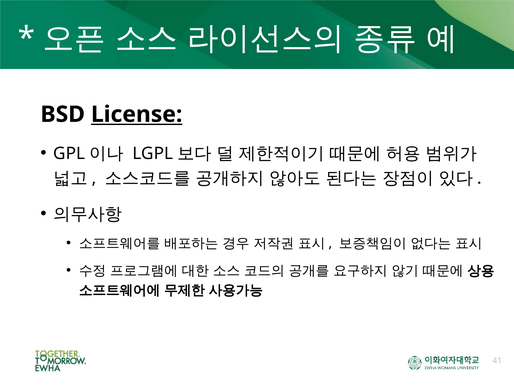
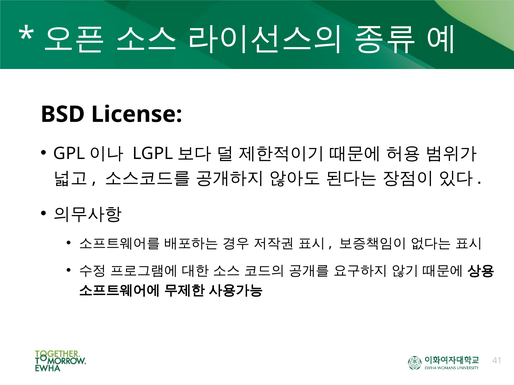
License underline: present -> none (137, 115)
